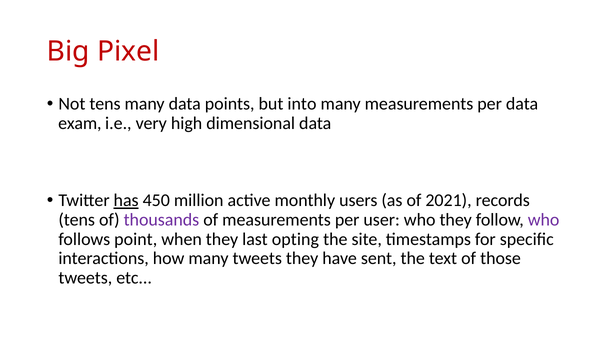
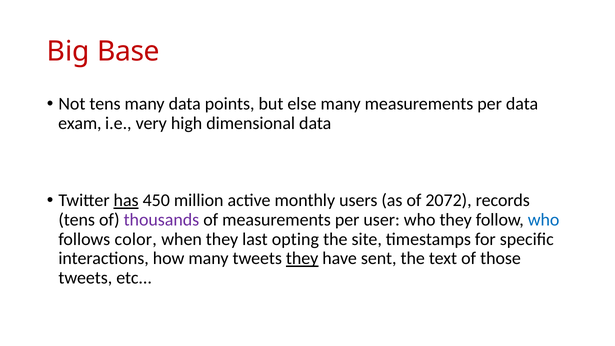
Pixel: Pixel -> Base (128, 52)
into: into -> else (302, 104)
2021: 2021 -> 2072 (449, 200)
who colour: purple -> blue (544, 220)
point: point -> color (136, 239)
they underline: none -> present (302, 259)
